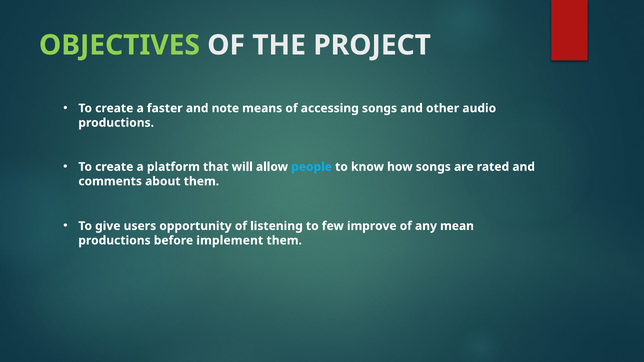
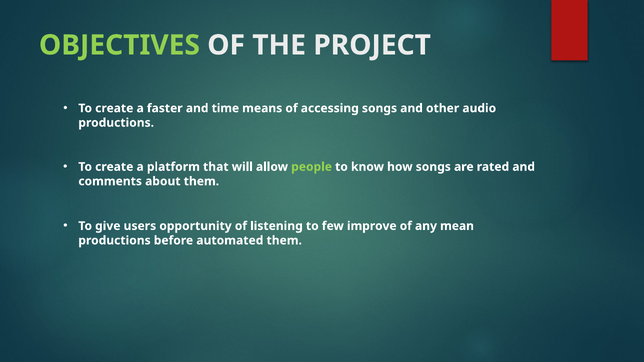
note: note -> time (225, 108)
people colour: light blue -> light green (312, 167)
implement: implement -> automated (230, 241)
